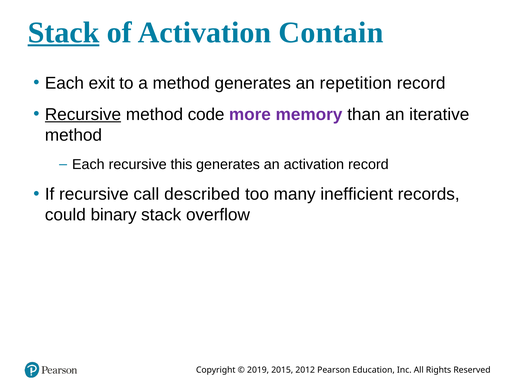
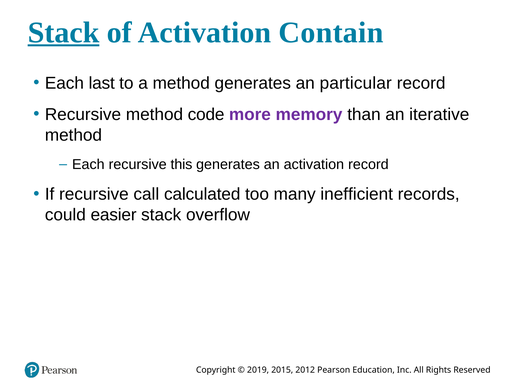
exit: exit -> last (102, 83)
repetition: repetition -> particular (356, 83)
Recursive underline: present -> none (83, 115)
described: described -> calculated (202, 194)
binary: binary -> easier (114, 215)
